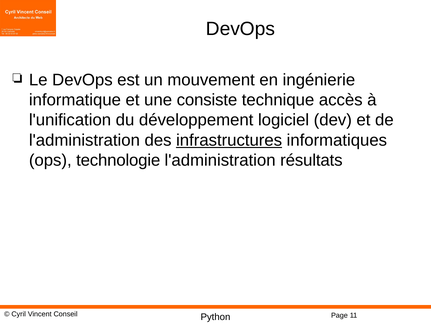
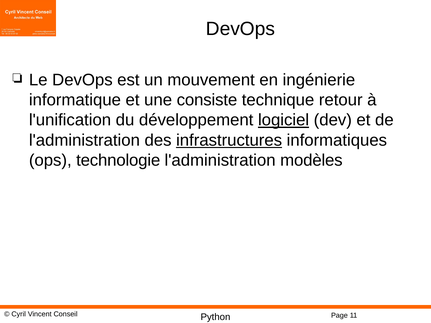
accès: accès -> retour (341, 100)
logiciel underline: none -> present (284, 120)
résultats: résultats -> modèles (311, 160)
